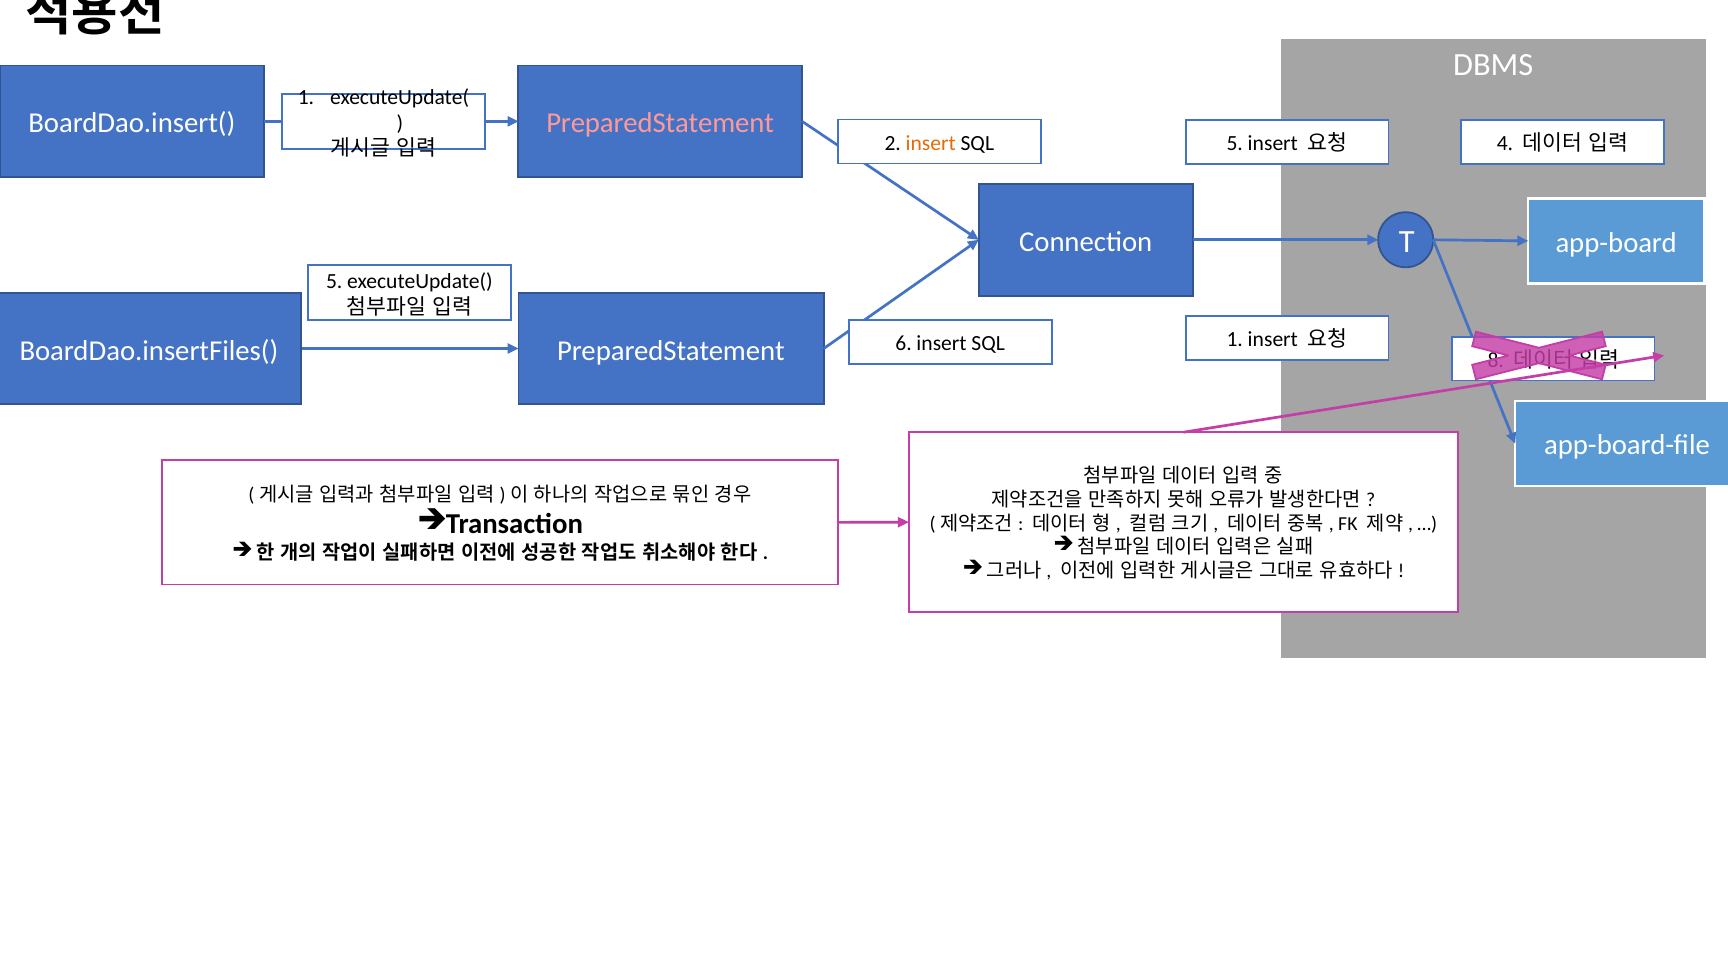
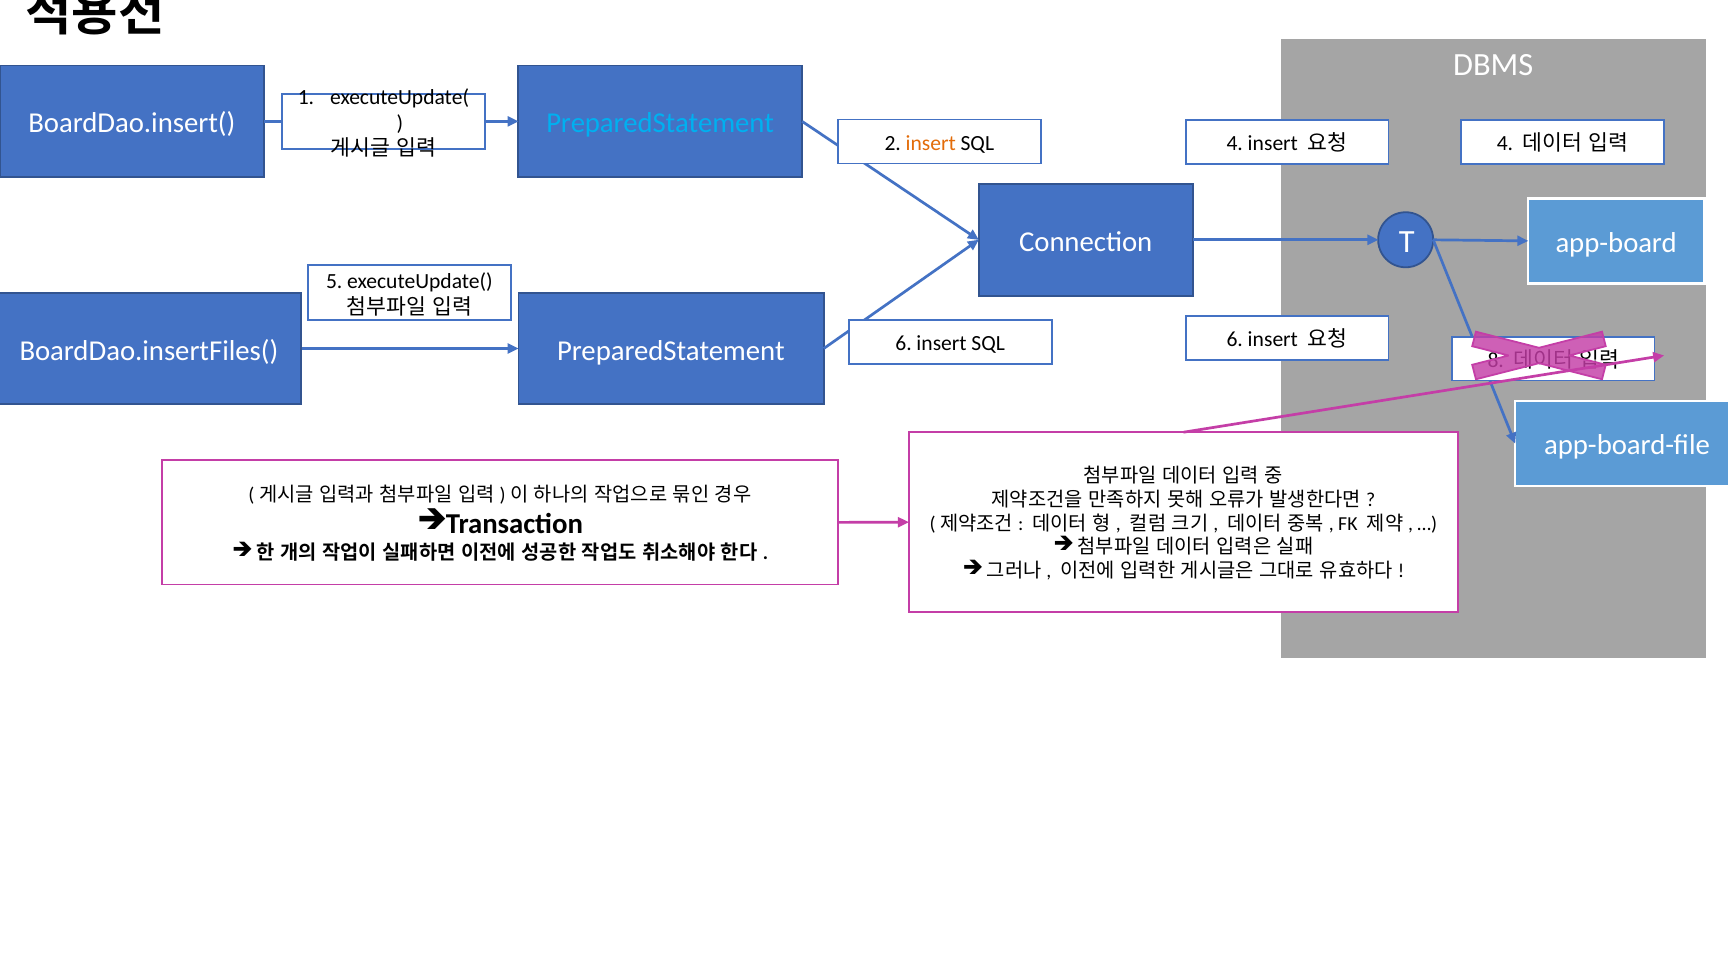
PreparedStatement colour: pink -> light blue (660, 123)
SQL 5: 5 -> 4 (1235, 143)
SQL 1: 1 -> 6 (1235, 339)
